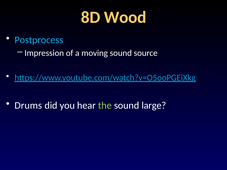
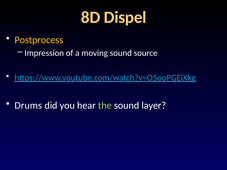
Wood: Wood -> Dispel (125, 17)
Postprocess colour: light blue -> yellow (39, 40)
large: large -> layer (154, 106)
